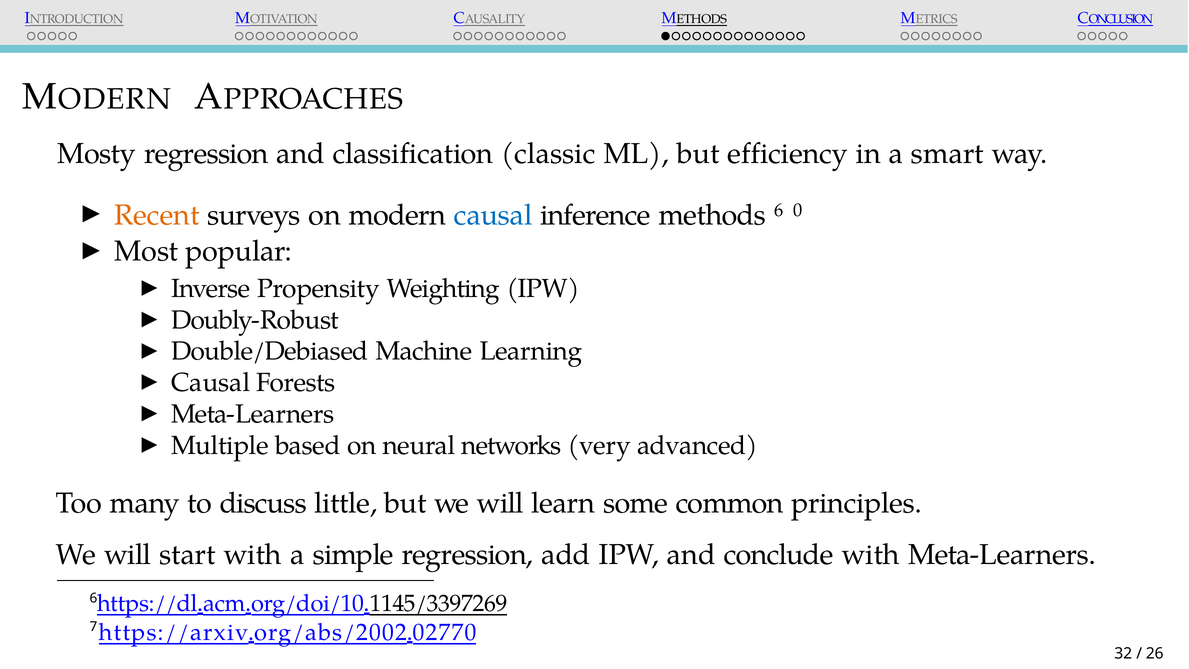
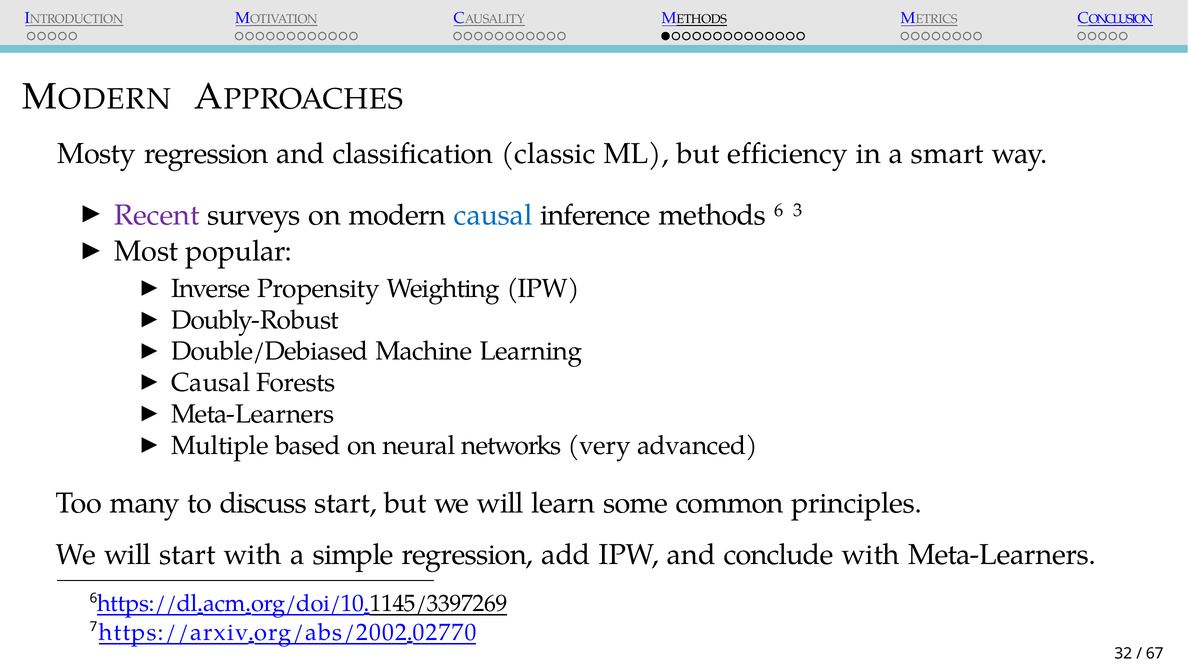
Recent colour: orange -> purple (157, 215)
0: 0 -> 3 (798, 210)
discuss little: little -> start (346, 504)
26: 26 -> 67 (1155, 654)
